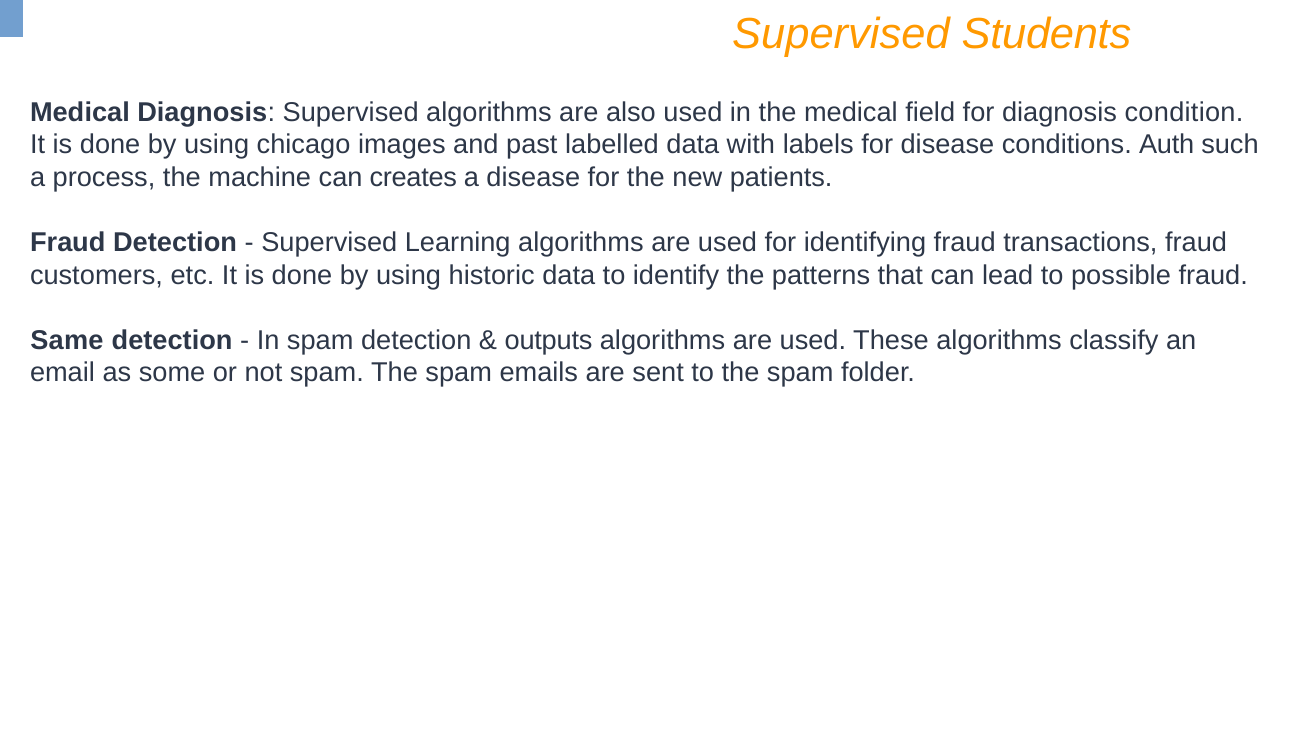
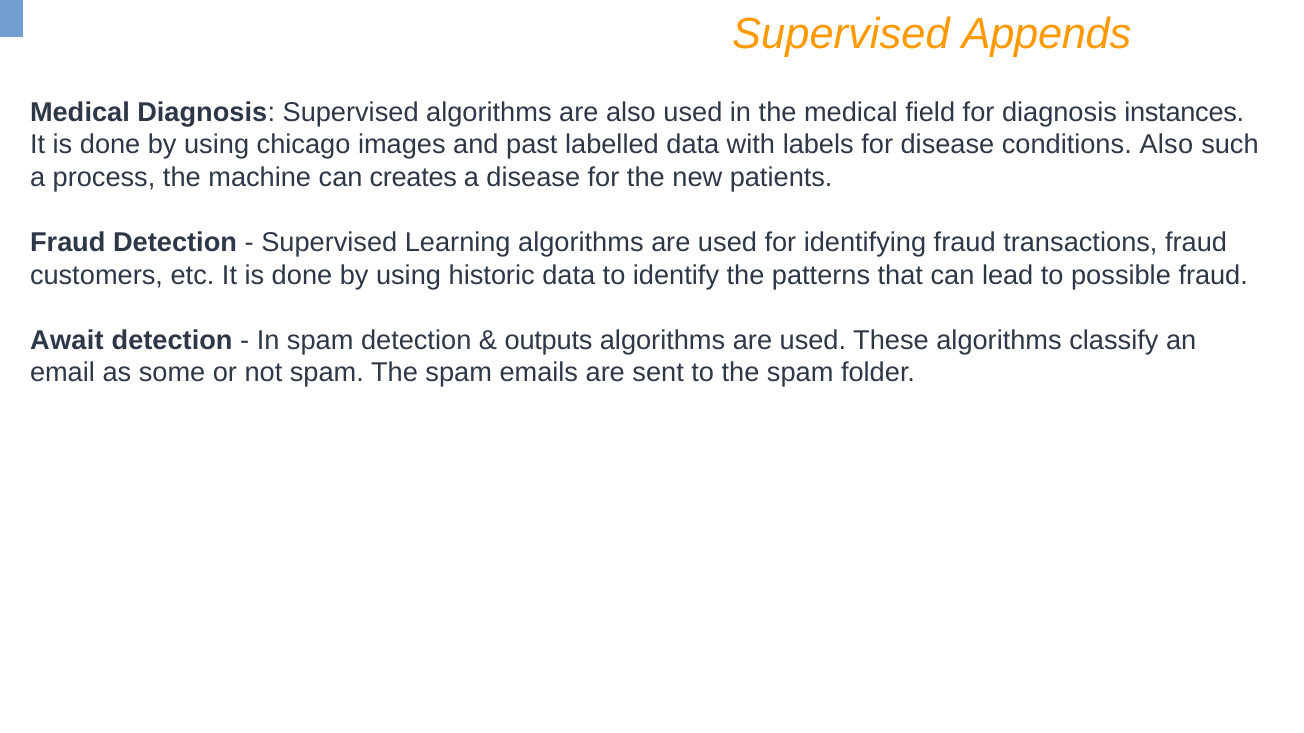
Students: Students -> Appends (1047, 34)
condition: condition -> instances (1184, 112)
conditions Auth: Auth -> Also (1166, 145)
Same: Same -> Await (67, 341)
